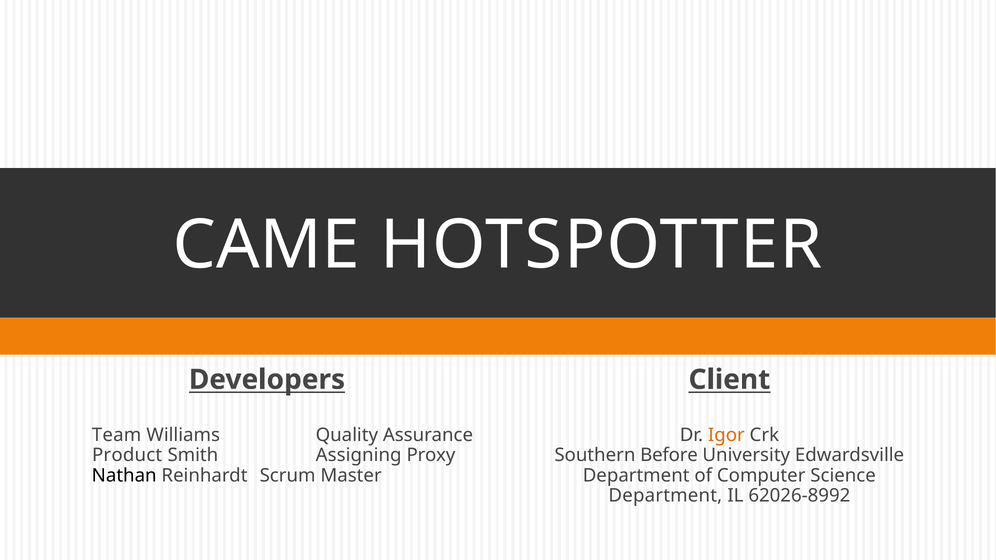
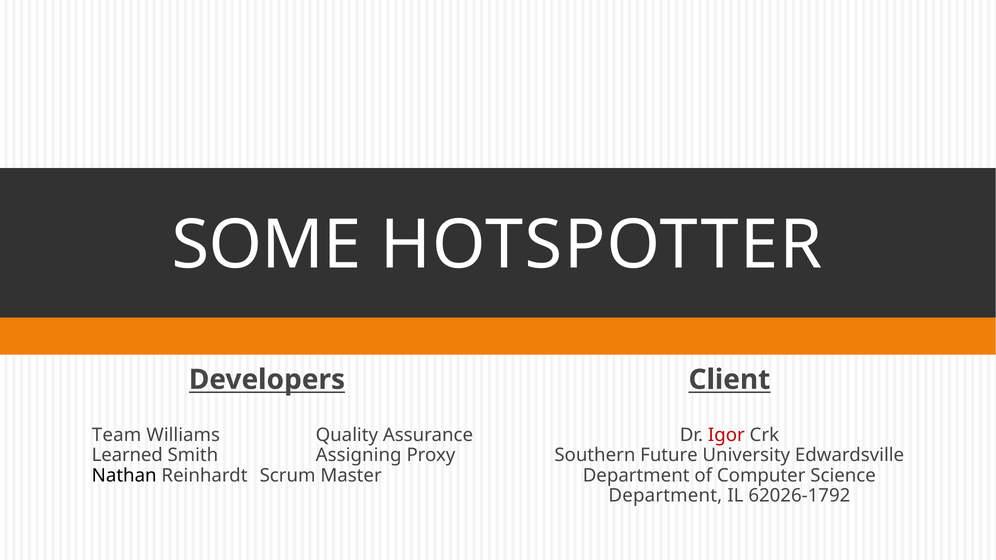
CAME: CAME -> SOME (267, 245)
Igor colour: orange -> red (726, 435)
Product: Product -> Learned (127, 456)
Before: Before -> Future (669, 456)
62026-8992: 62026-8992 -> 62026-1792 (799, 496)
